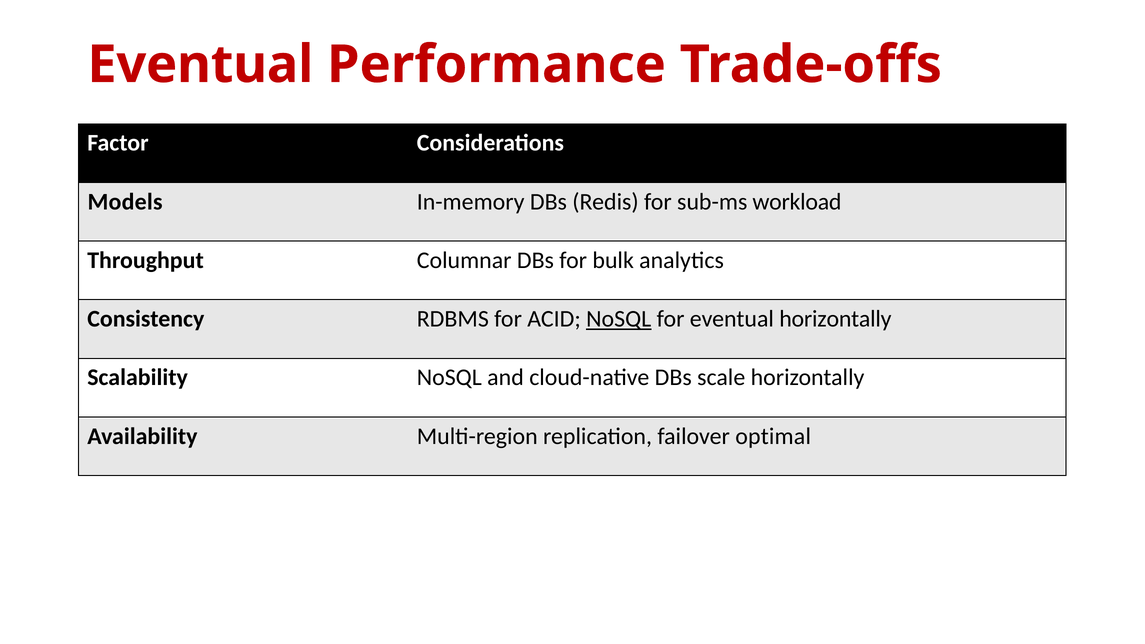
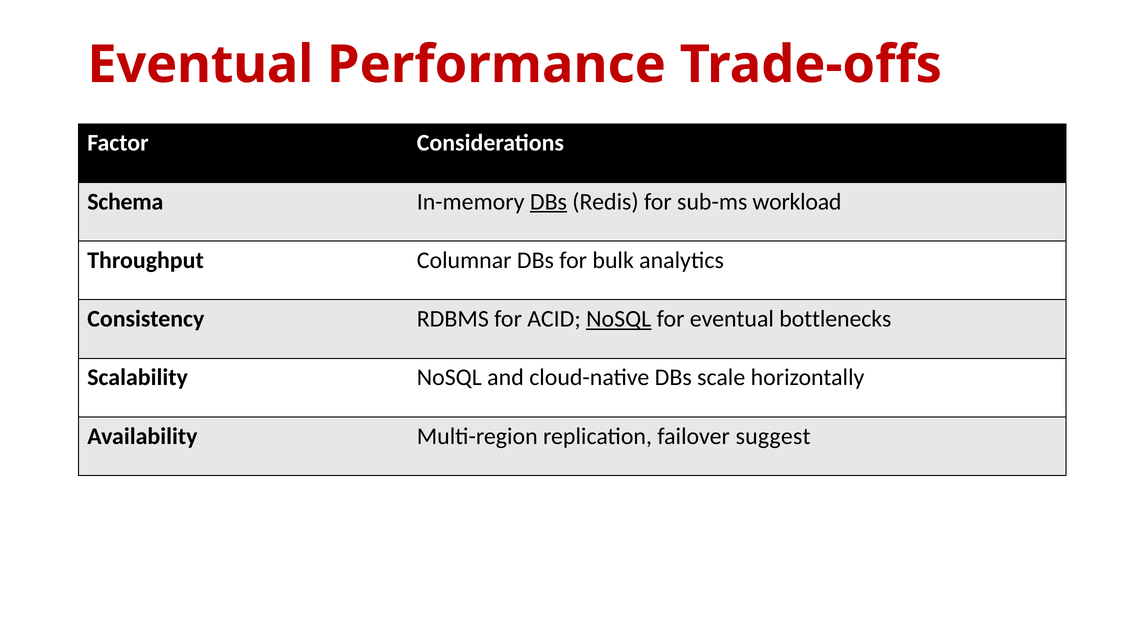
Models: Models -> Schema (125, 202)
DBs underline: none -> present (548, 202)
eventual horizontally: horizontally -> bottlenecks (835, 319)
optimal: optimal -> suggest (773, 436)
